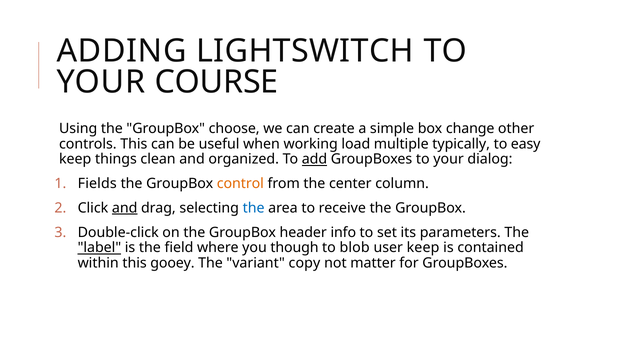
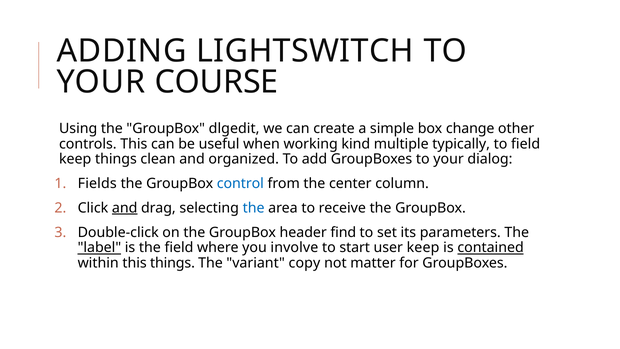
choose: choose -> dlgedit (234, 128)
load: load -> kind (356, 144)
to easy: easy -> field (526, 144)
add underline: present -> none (314, 159)
control colour: orange -> blue (240, 183)
info: info -> find (343, 232)
though: though -> involve (294, 248)
blob: blob -> start (355, 248)
contained underline: none -> present (491, 248)
this gooey: gooey -> things (173, 263)
